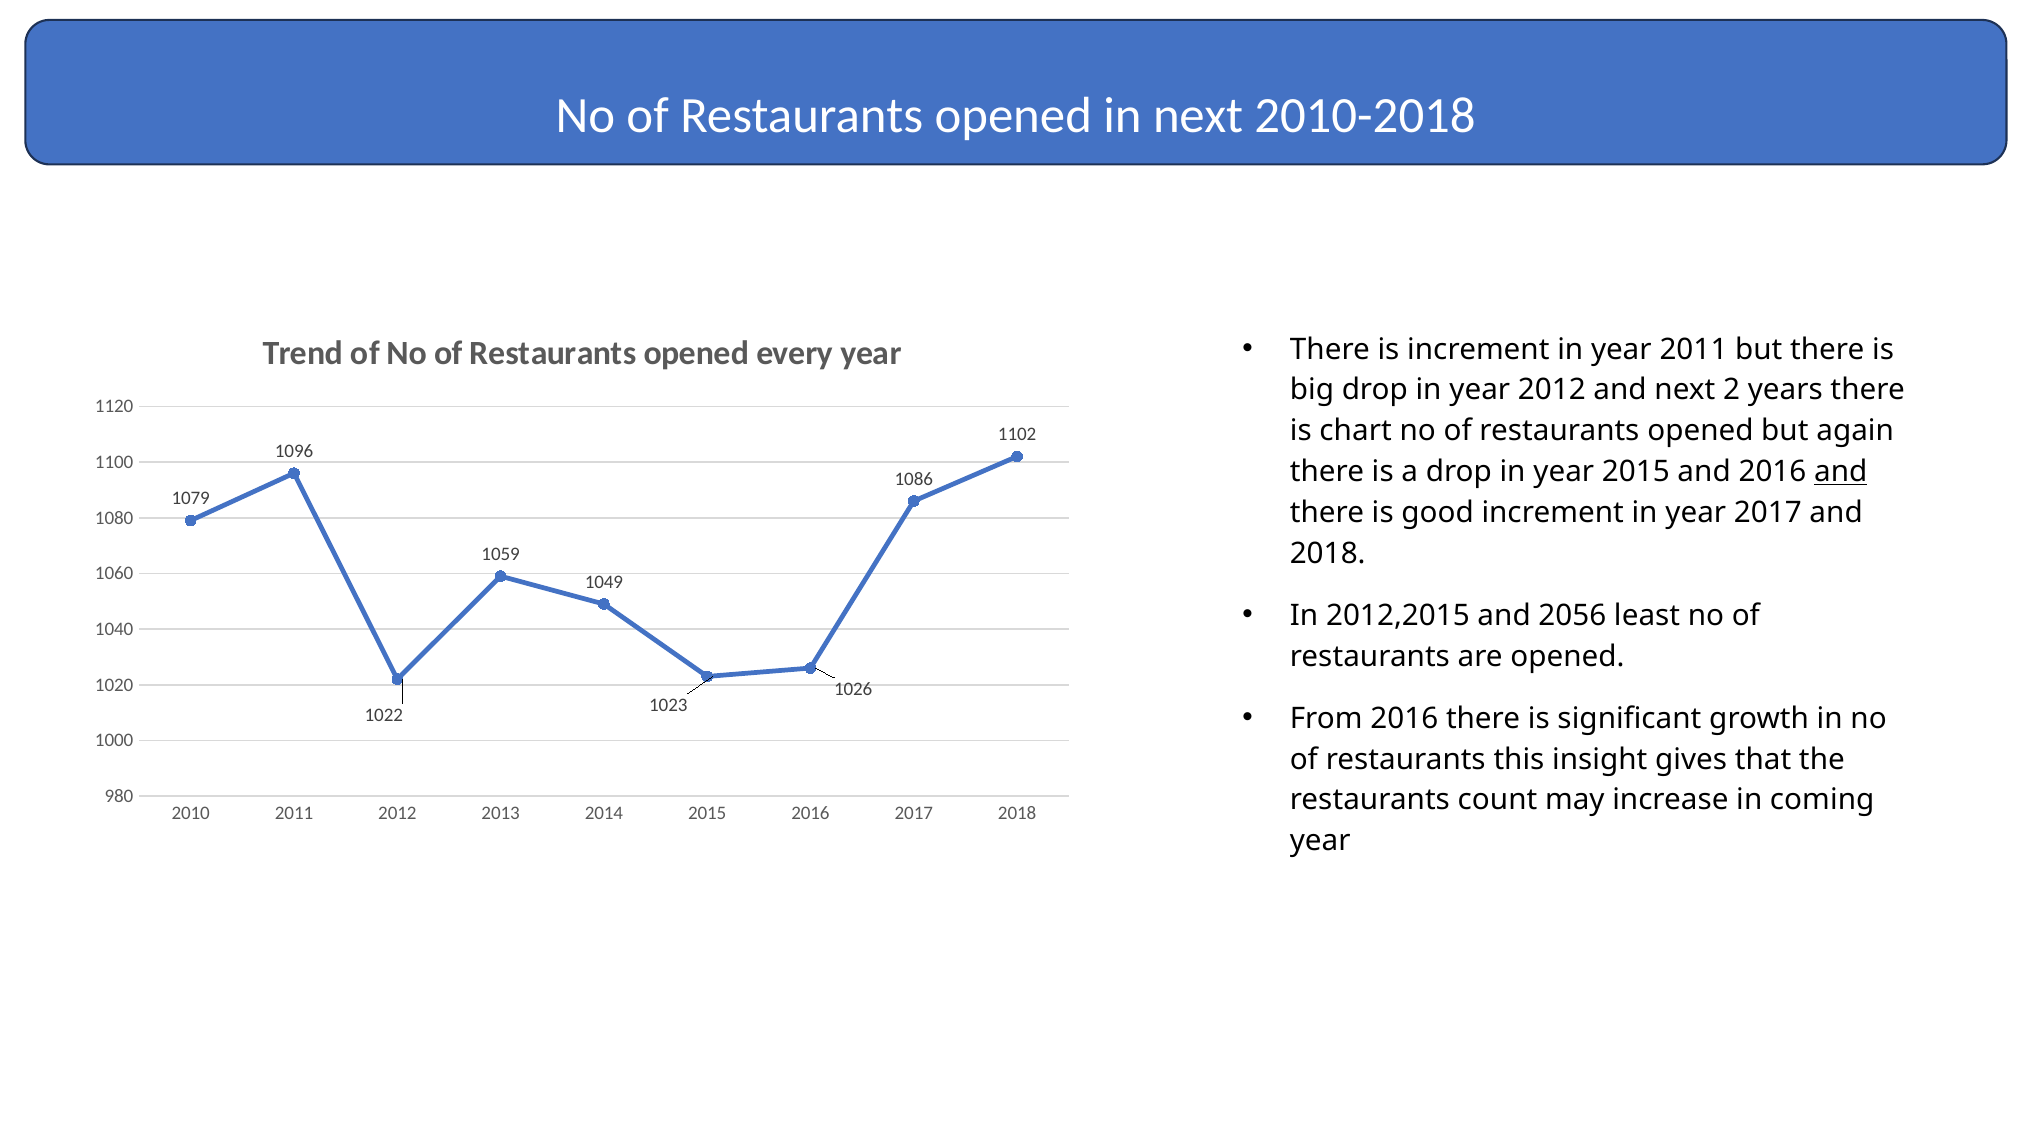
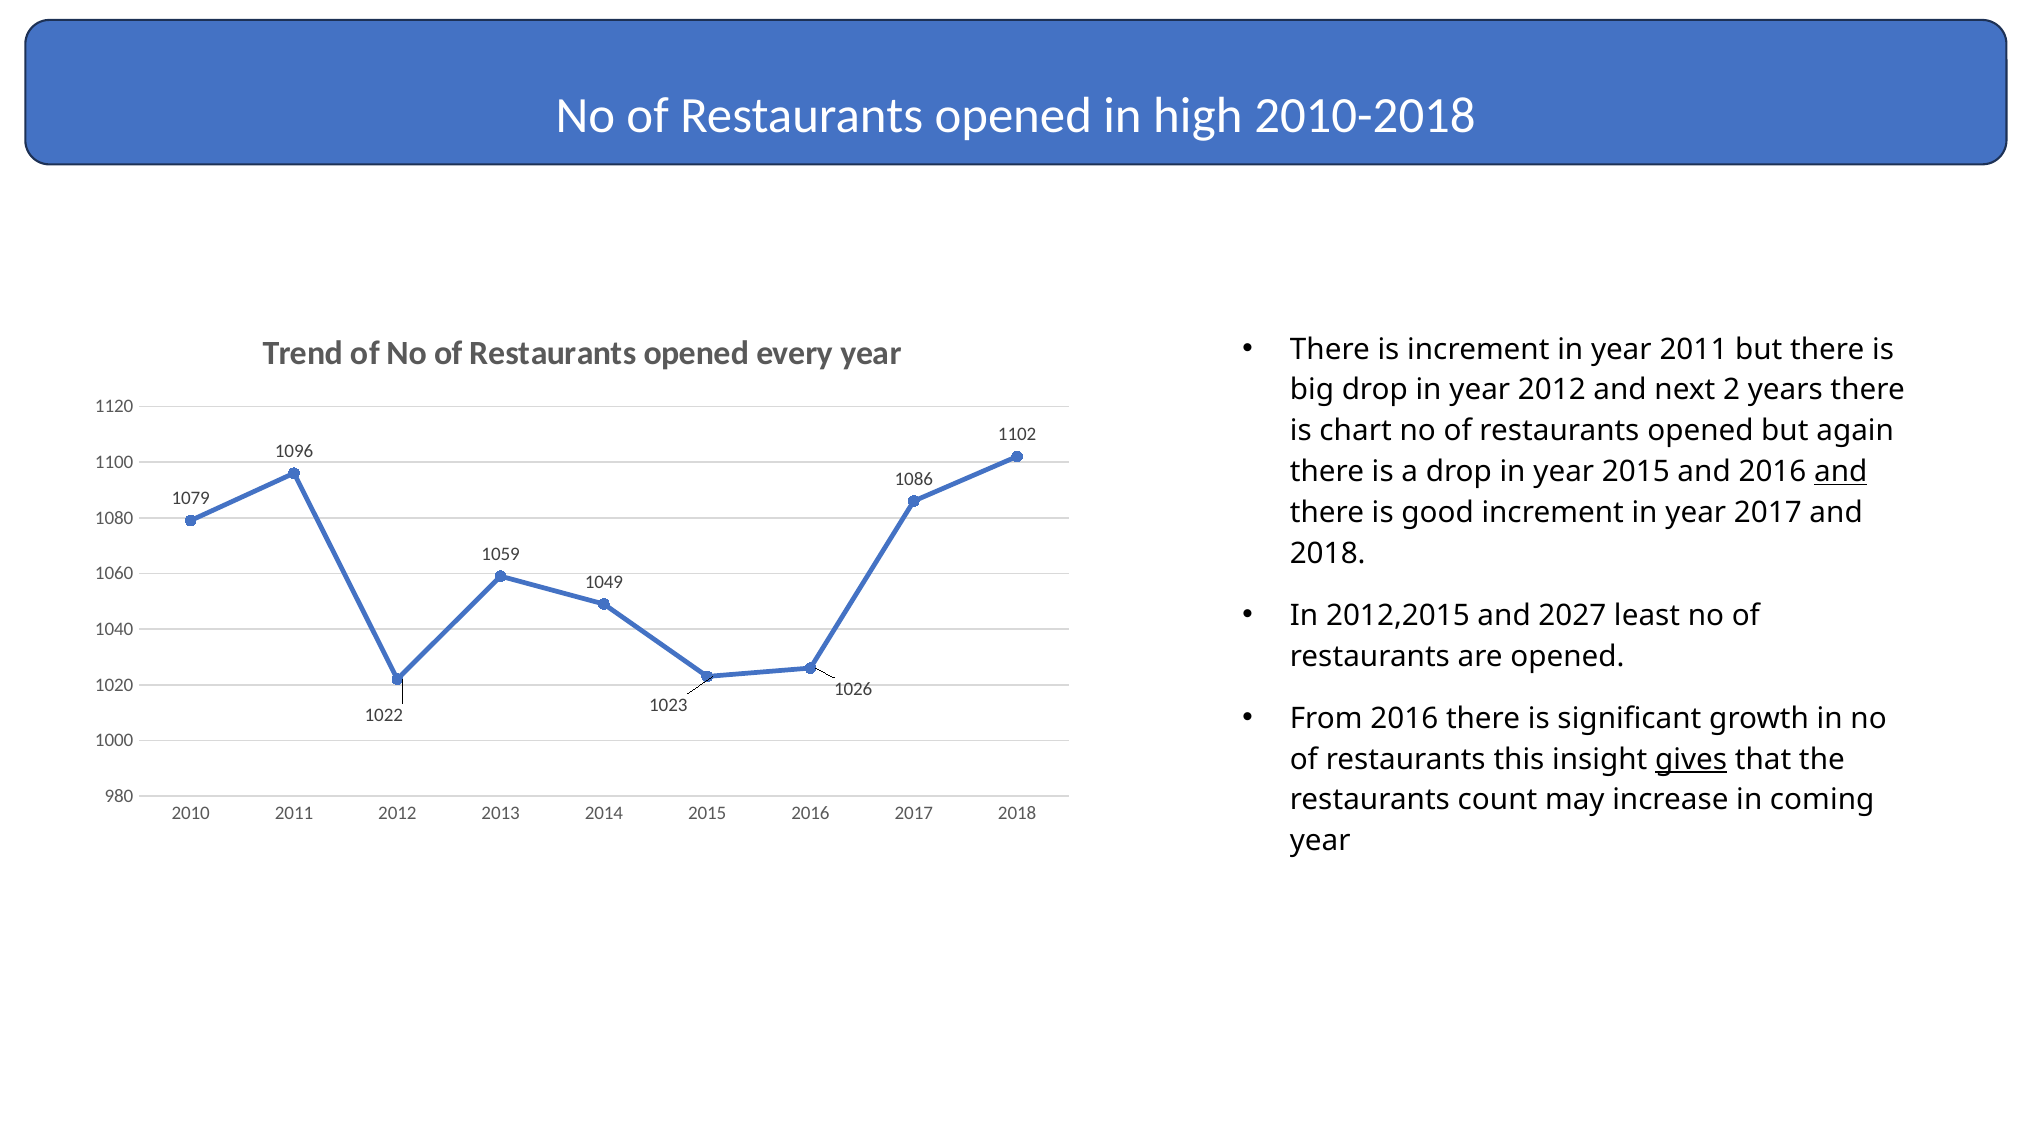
in next: next -> high (1198, 116)
2056: 2056 -> 2027 (1572, 616)
gives underline: none -> present (1691, 759)
